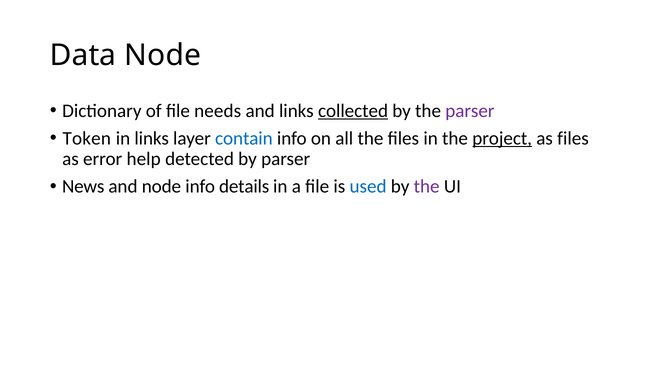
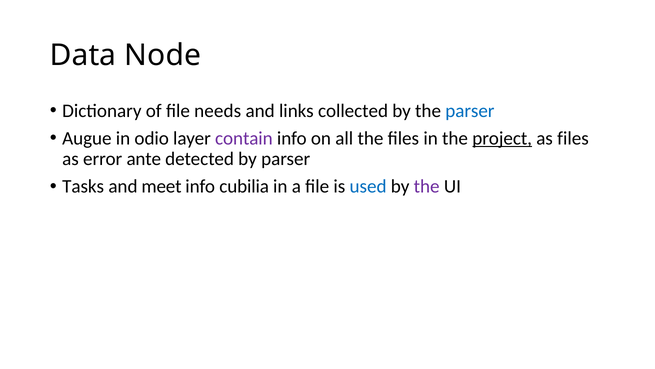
collected underline: present -> none (353, 111)
parser colour: purple -> blue (470, 111)
Token: Token -> Augue (87, 138)
in links: links -> odio (152, 138)
contain colour: blue -> purple (244, 138)
help: help -> ante (144, 159)
News: News -> Tasks (83, 186)
and node: node -> meet (161, 186)
details: details -> cubilia (244, 186)
